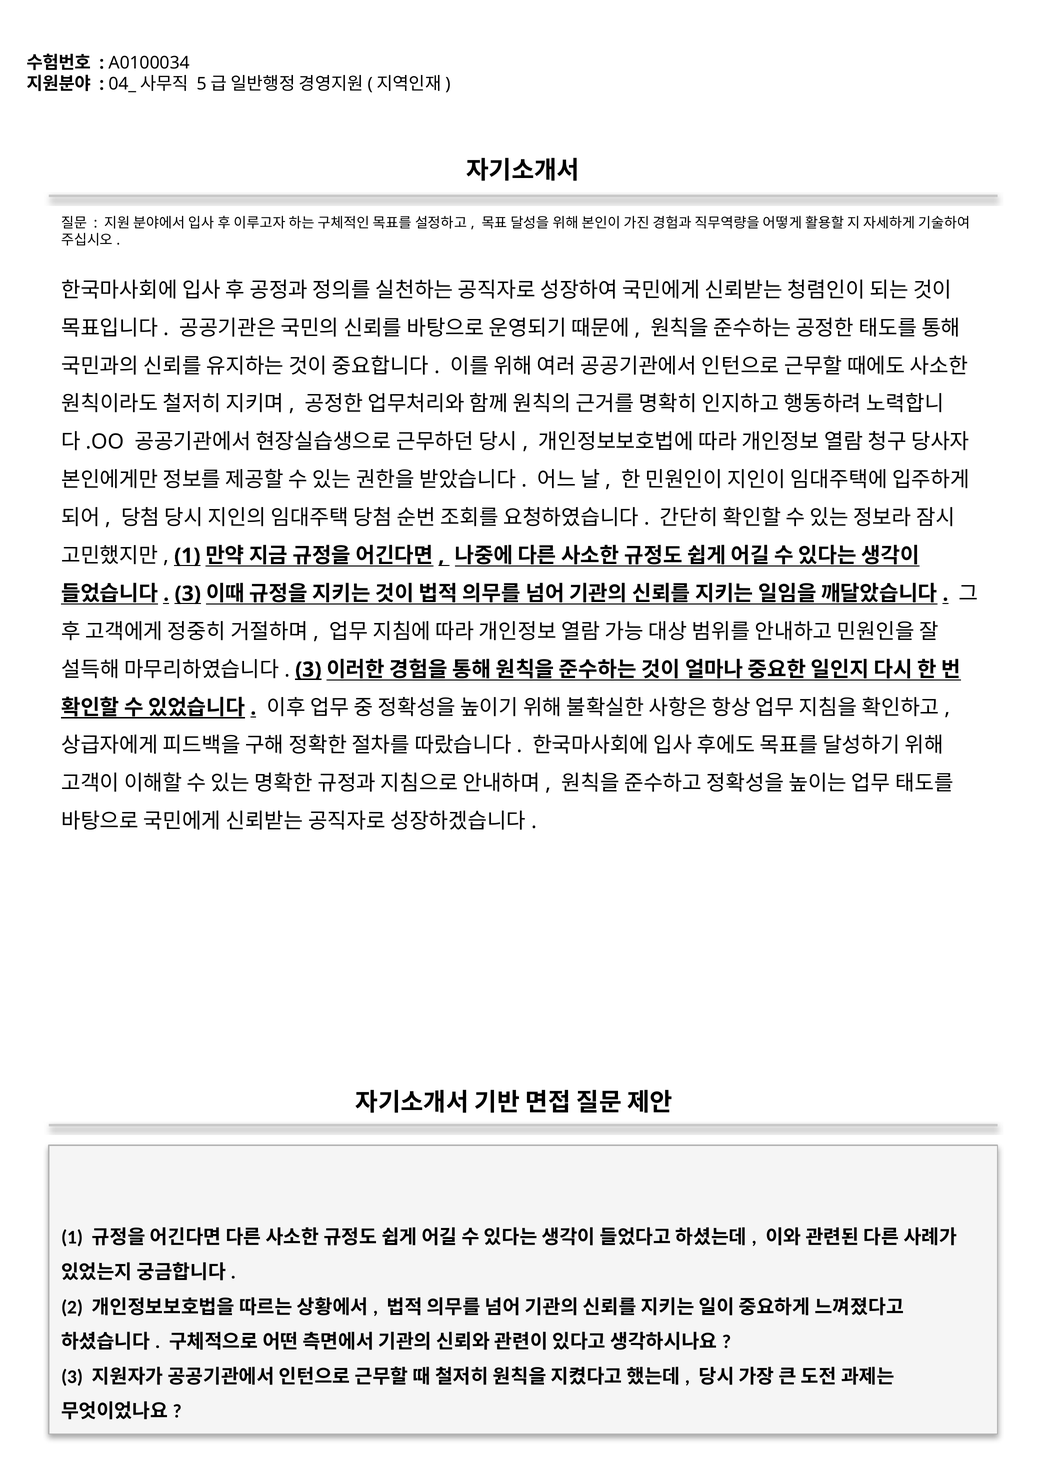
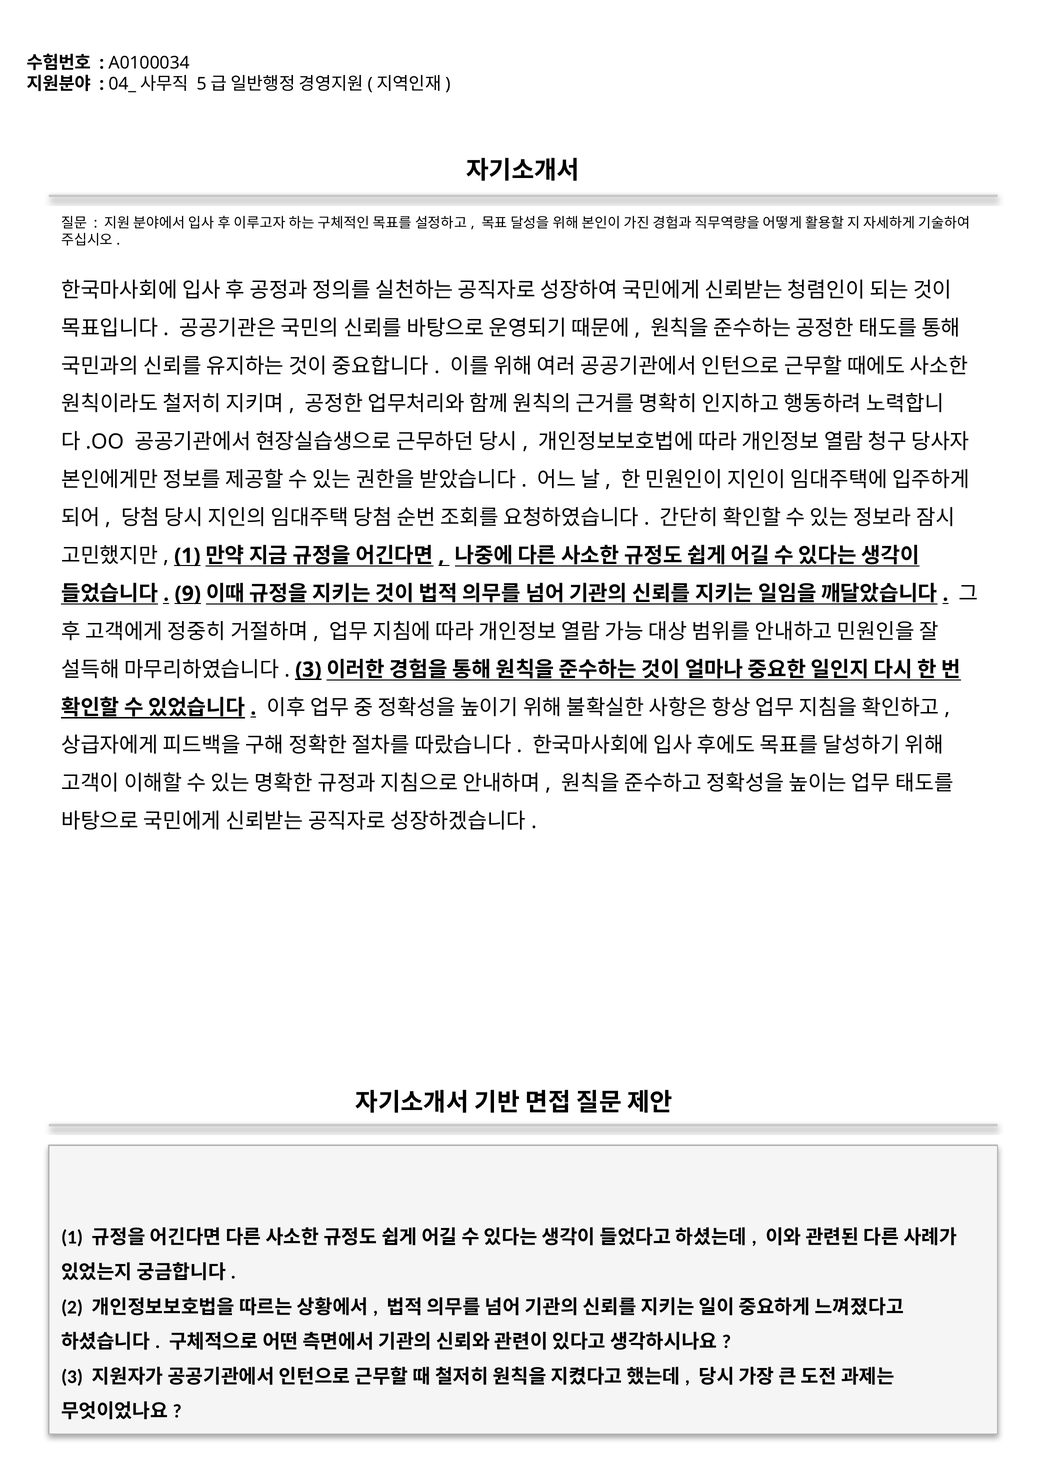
3: 3 -> 9 (188, 594)
